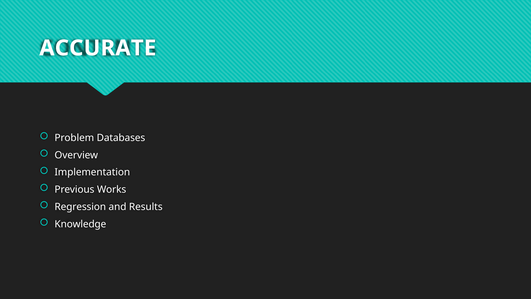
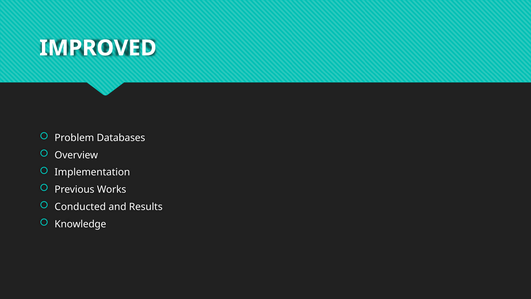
ACCURATE: ACCURATE -> IMPROVED (98, 48)
Regression: Regression -> Conducted (80, 207)
